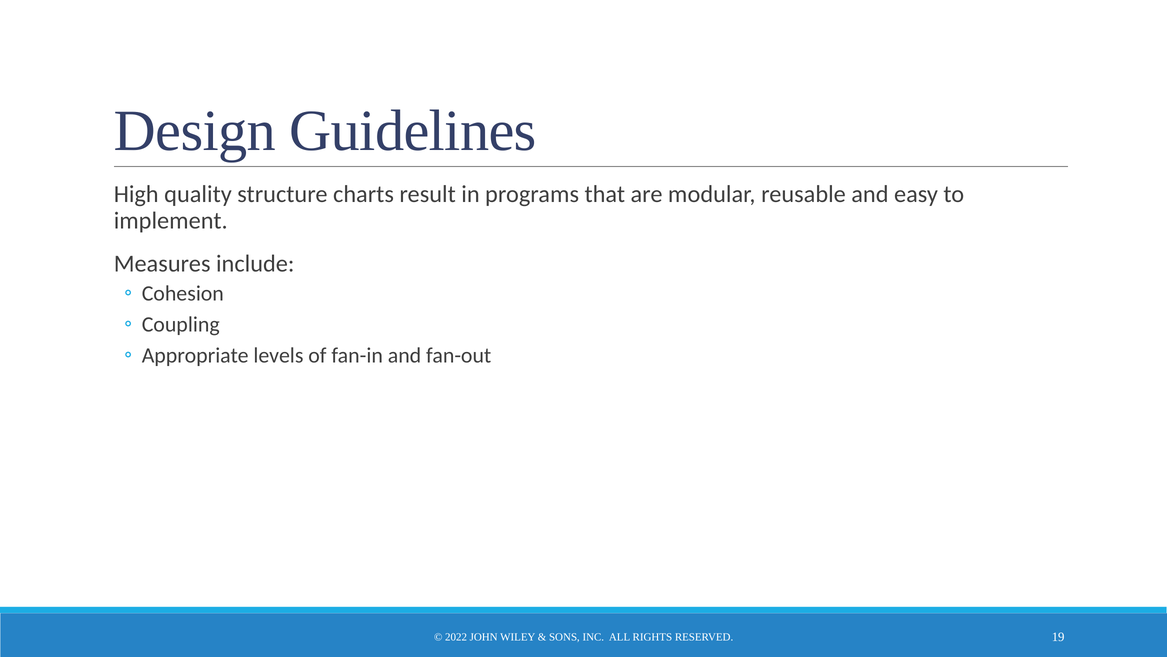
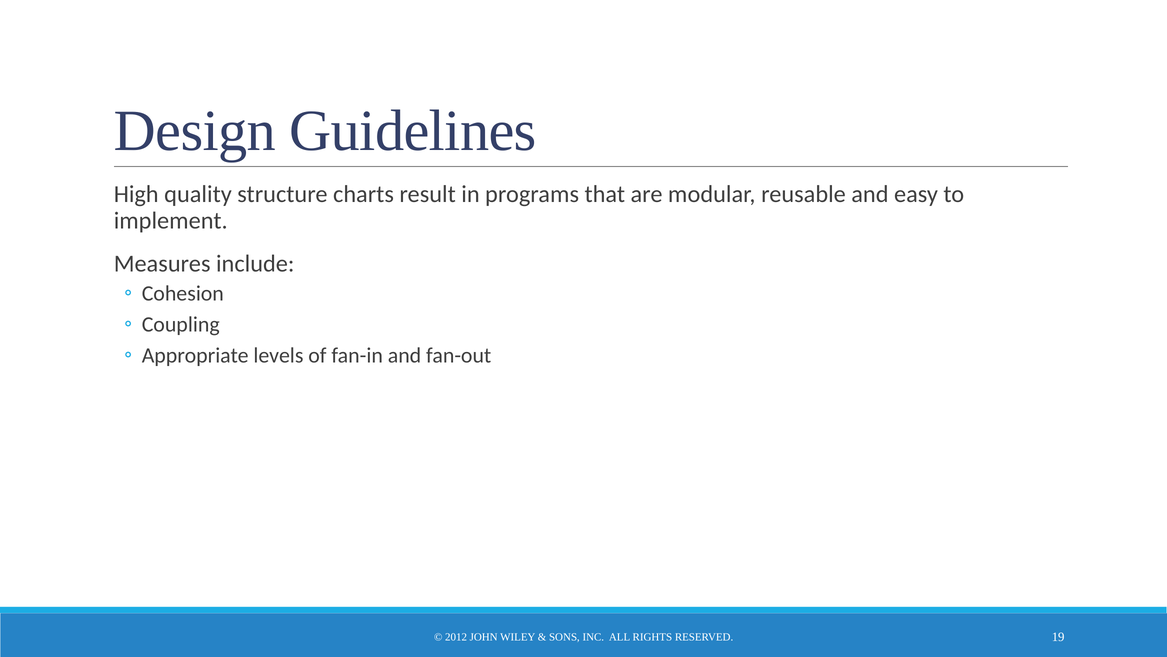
2022: 2022 -> 2012 (456, 637)
